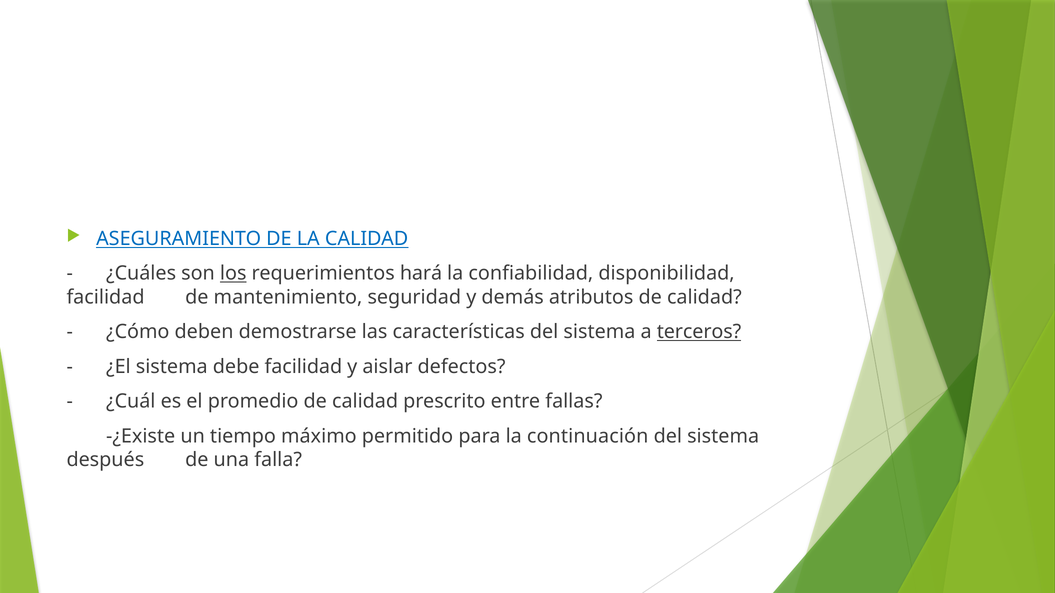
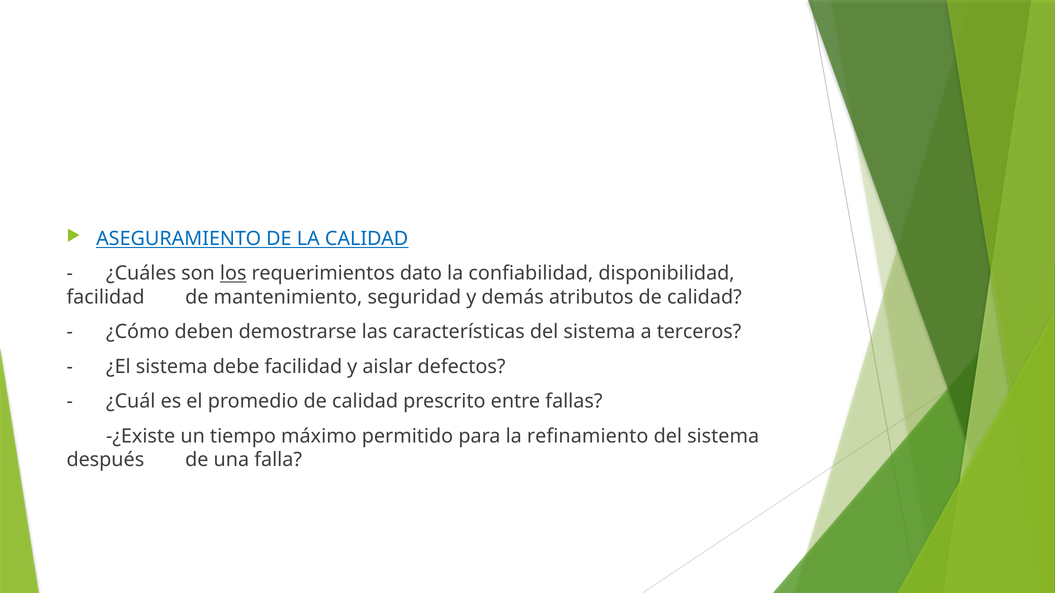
hará: hará -> dato (421, 274)
terceros underline: present -> none (699, 332)
continuación: continuación -> refinamiento (588, 436)
